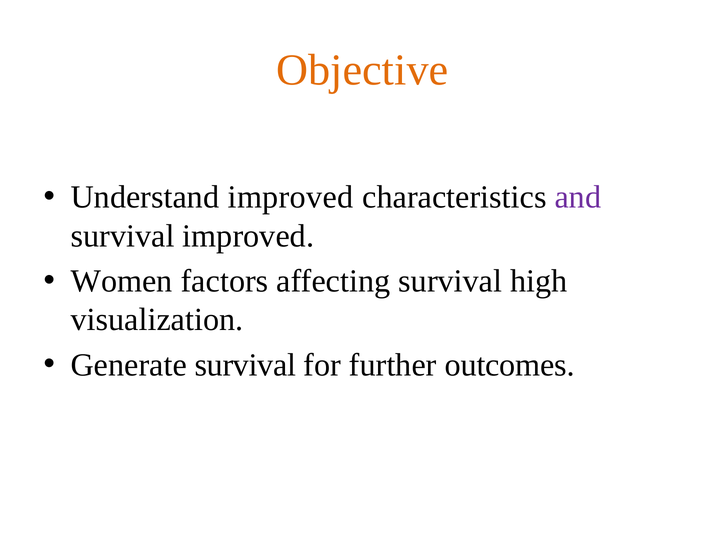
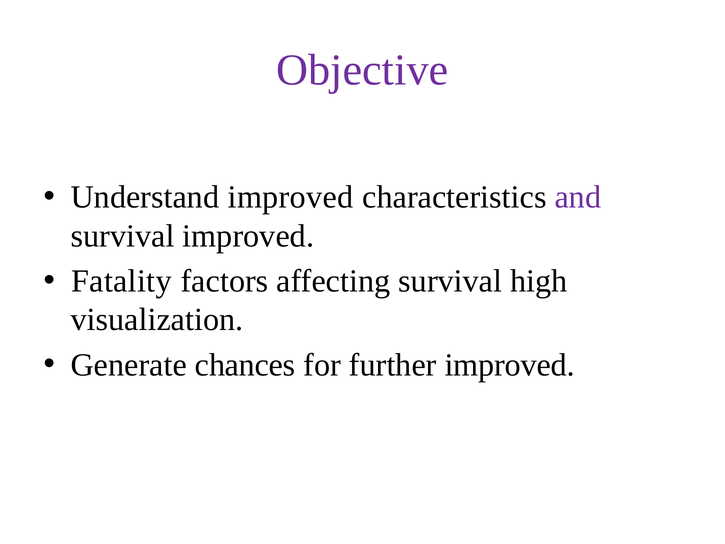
Objective colour: orange -> purple (362, 70)
Women: Women -> Fatality (121, 281)
Generate survival: survival -> chances (245, 365)
further outcomes: outcomes -> improved (510, 365)
